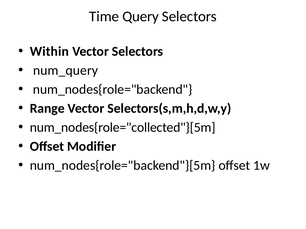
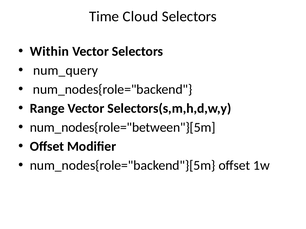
Query: Query -> Cloud (140, 17)
num_nodes{role="collected"}[5m: num_nodes{role="collected"}[5m -> num_nodes{role="between"}[5m (123, 128)
